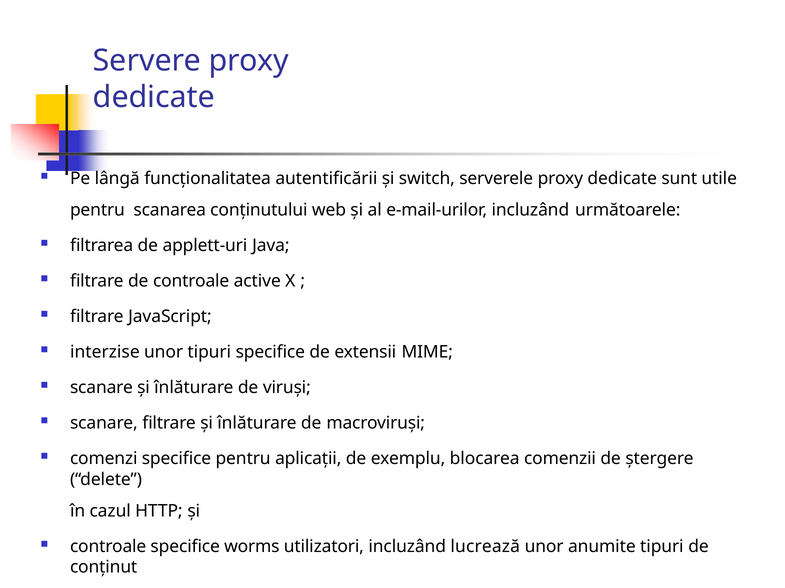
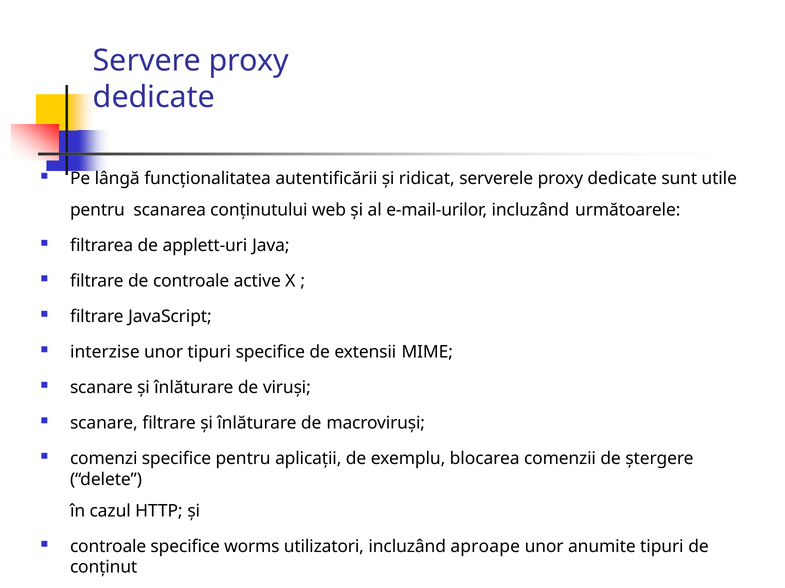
switch: switch -> ridicat (427, 179)
lucrează: lucrează -> aproape (485, 547)
